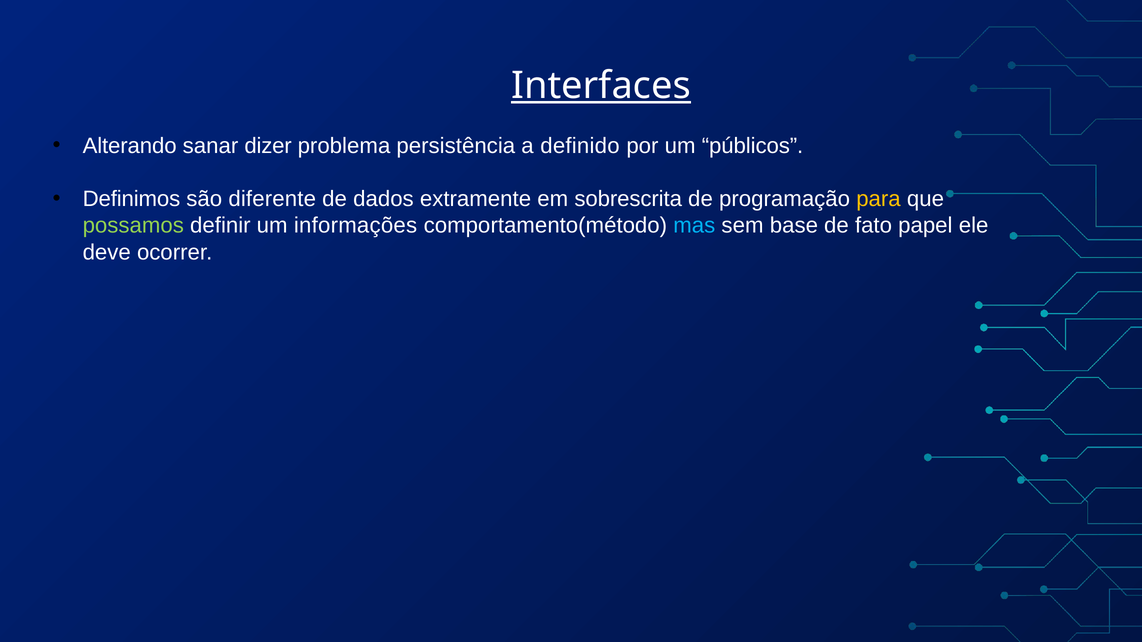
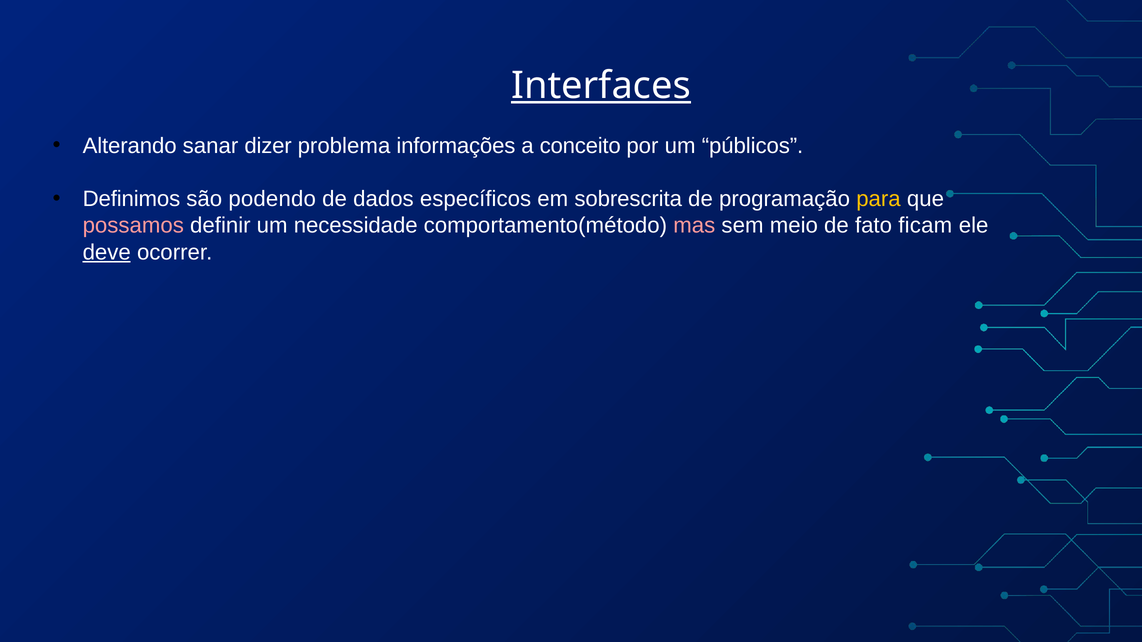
persistência: persistência -> informações (456, 146)
definido: definido -> conceito (580, 146)
diferente: diferente -> podendo (272, 199)
extramente: extramente -> específicos (476, 199)
possamos colour: light green -> pink (133, 226)
informações: informações -> necessidade (356, 226)
mas colour: light blue -> pink (694, 226)
base: base -> meio (794, 226)
papel: papel -> ficam (925, 226)
deve underline: none -> present (107, 252)
